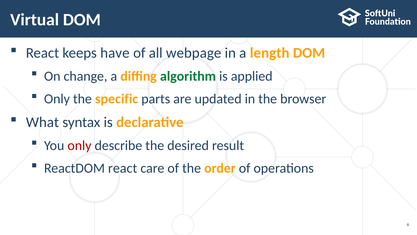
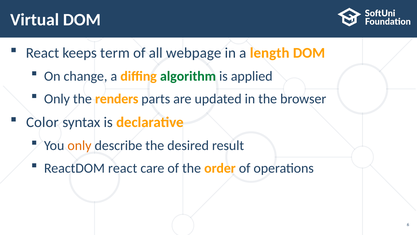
have: have -> term (115, 53)
specific: specific -> renders (117, 99)
What: What -> Color (42, 122)
only colour: red -> orange (79, 145)
